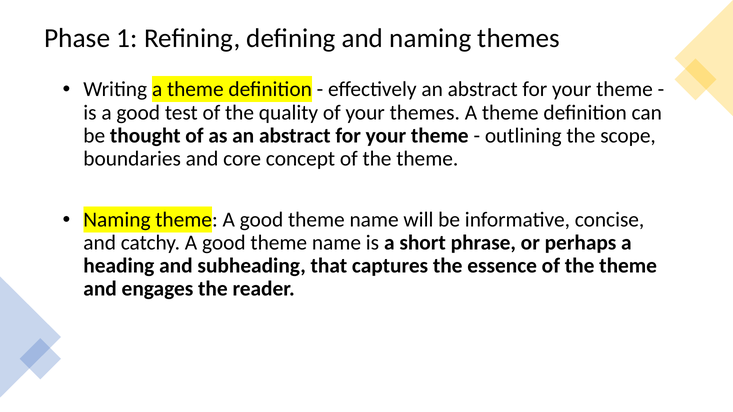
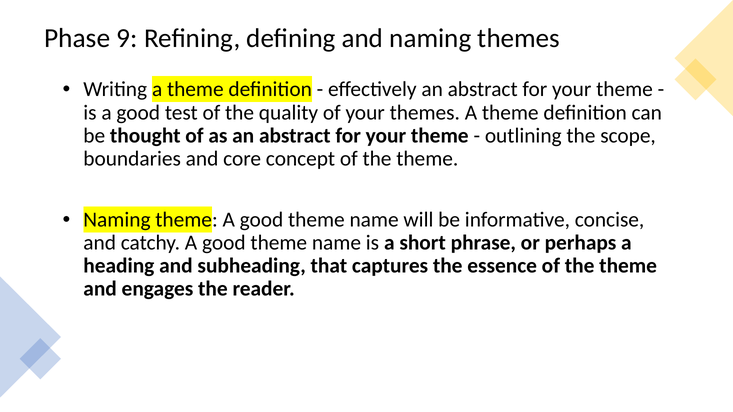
1: 1 -> 9 (127, 38)
